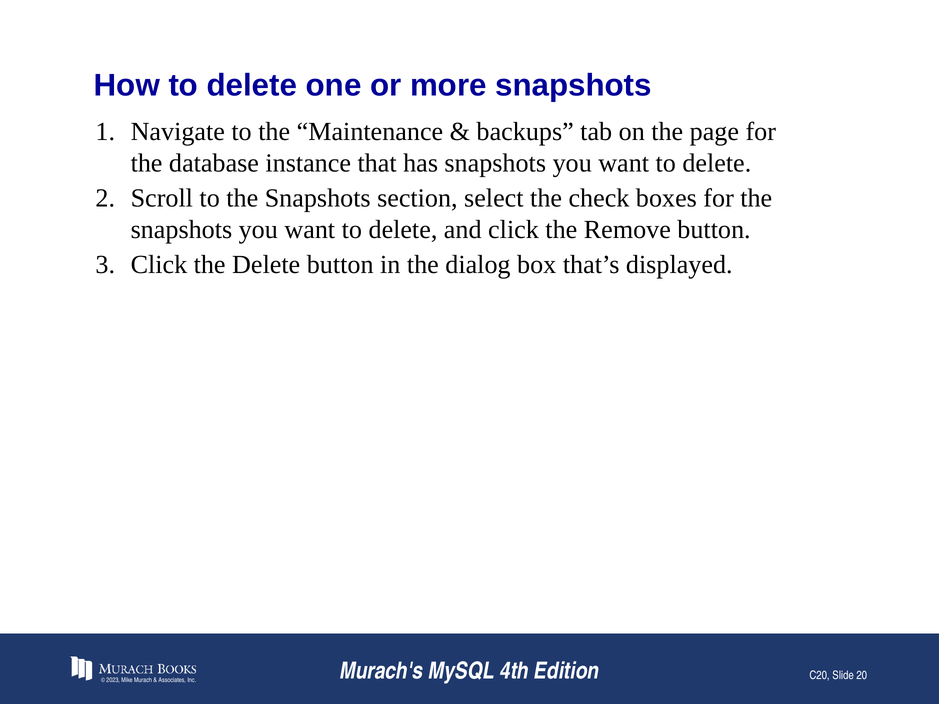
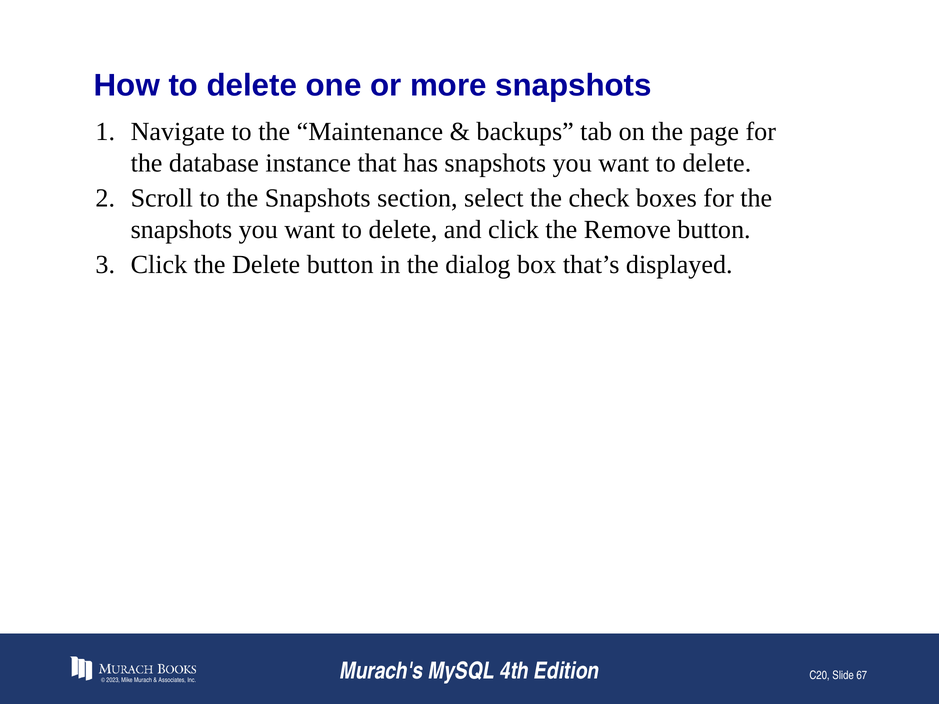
20: 20 -> 67 (862, 676)
